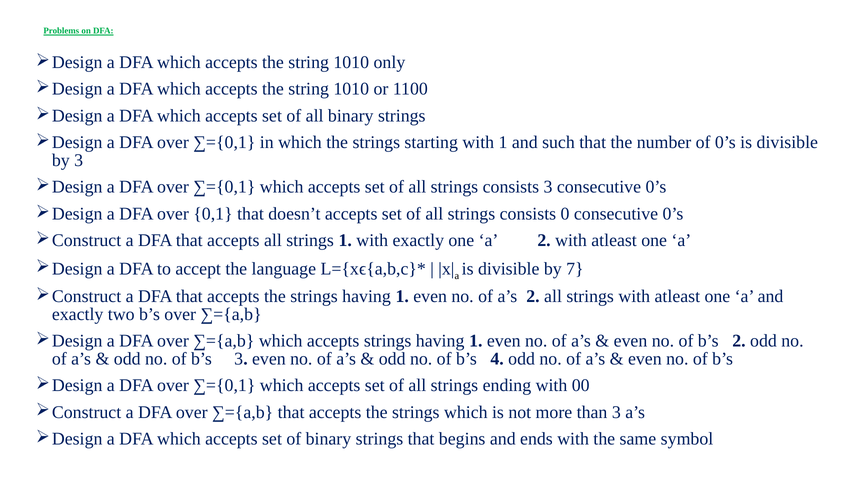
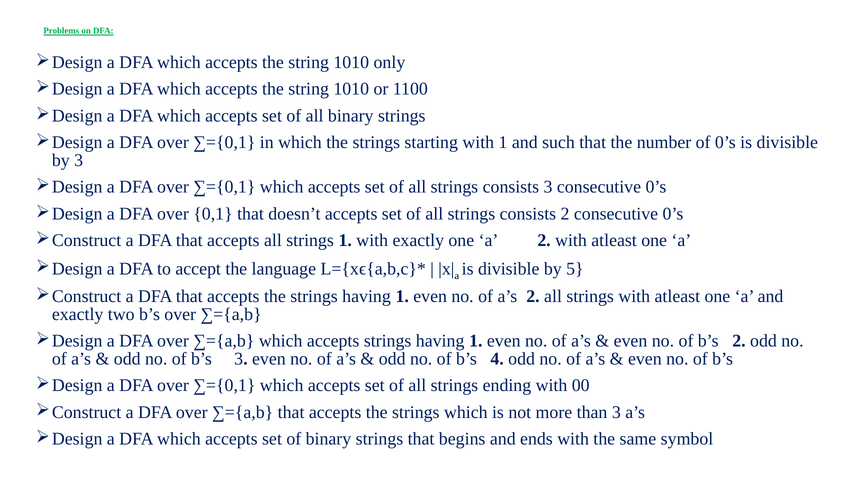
consists 0: 0 -> 2 (565, 214)
7: 7 -> 5 (575, 269)
